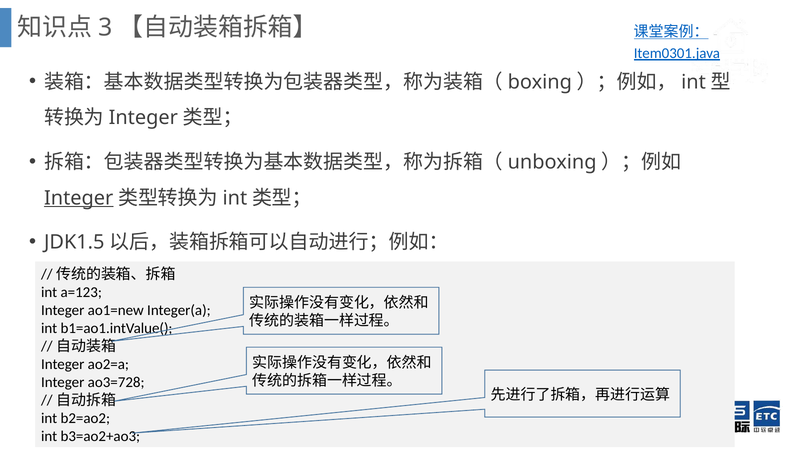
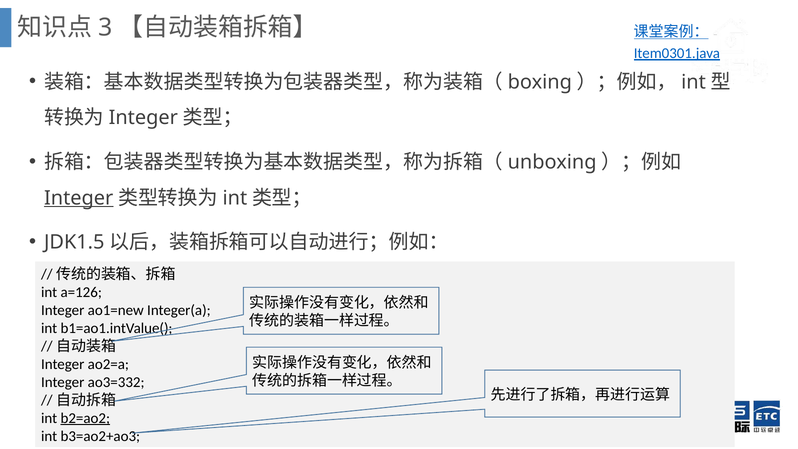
a=123: a=123 -> a=126 (81, 292)
ao3=728: ao3=728 -> ao3=332 (116, 382)
b2=ao2 underline: none -> present (85, 418)
